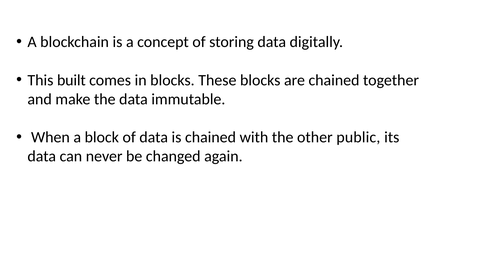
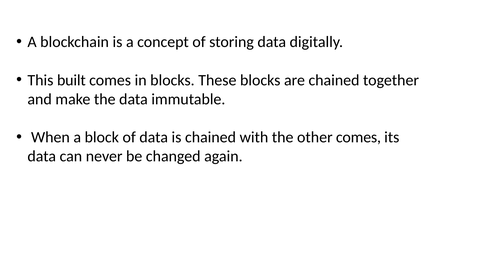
other public: public -> comes (358, 137)
